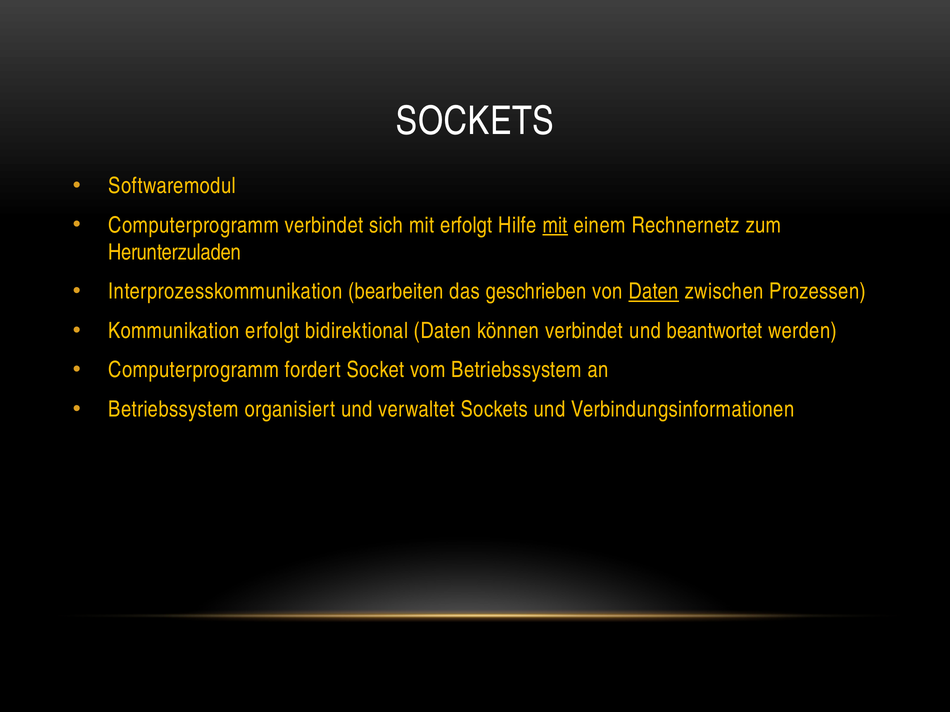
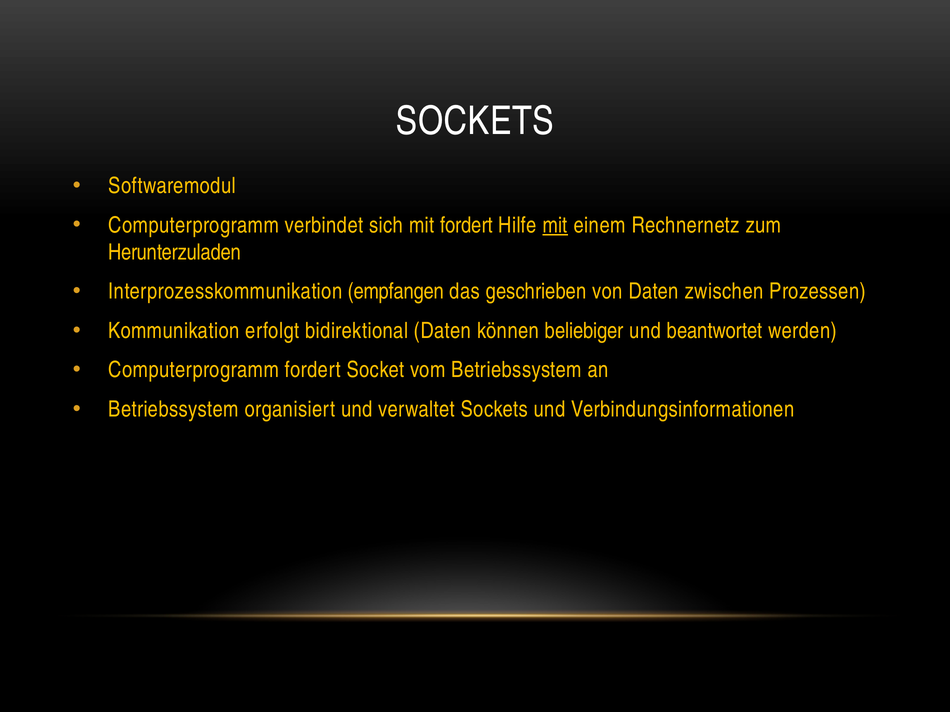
mit erfolgt: erfolgt -> fordert (466, 225)
bearbeiten: bearbeiten -> empfangen (396, 292)
Daten underline: present -> none (654, 292)
können verbindet: verbindet -> beliebiger (584, 331)
